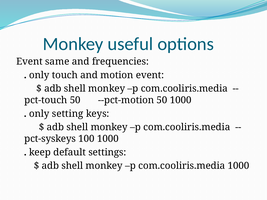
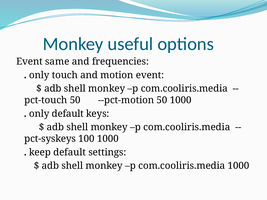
only setting: setting -> default (68, 114)
